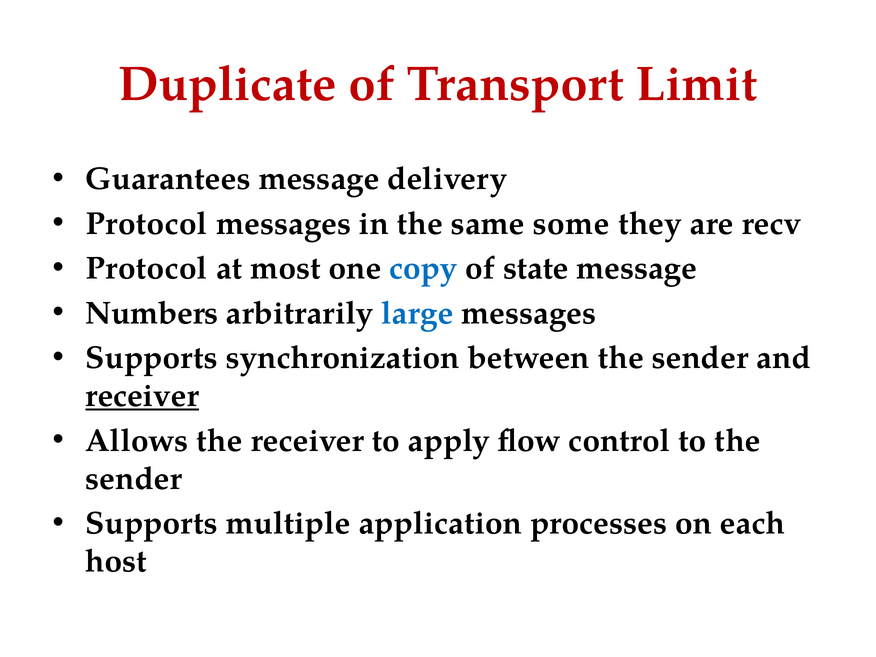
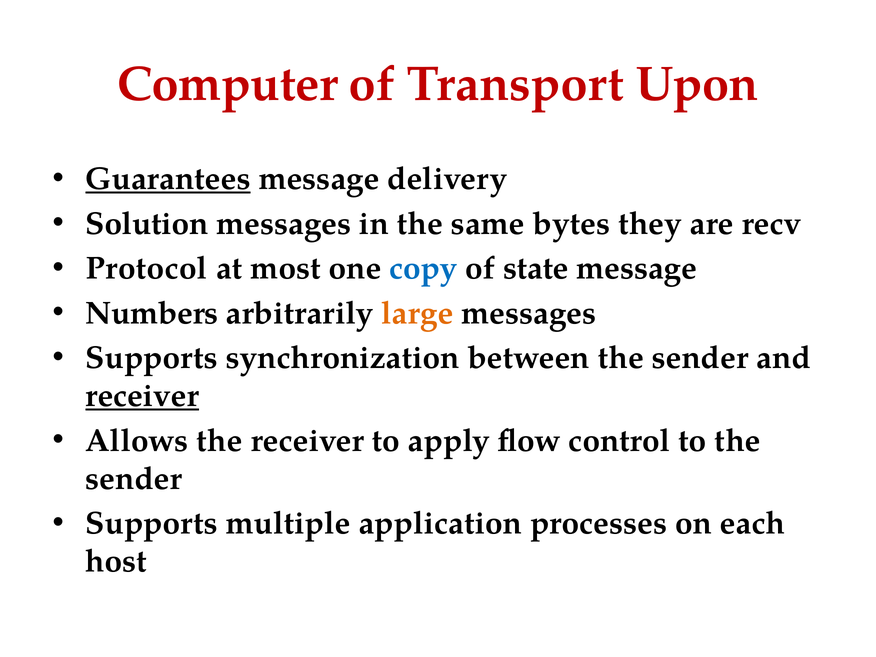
Duplicate: Duplicate -> Computer (228, 84)
Limit: Limit -> Upon (697, 84)
Guarantees underline: none -> present (168, 179)
Protocol: Protocol -> Solution (147, 224)
some: some -> bytes (571, 224)
large colour: blue -> orange (417, 313)
